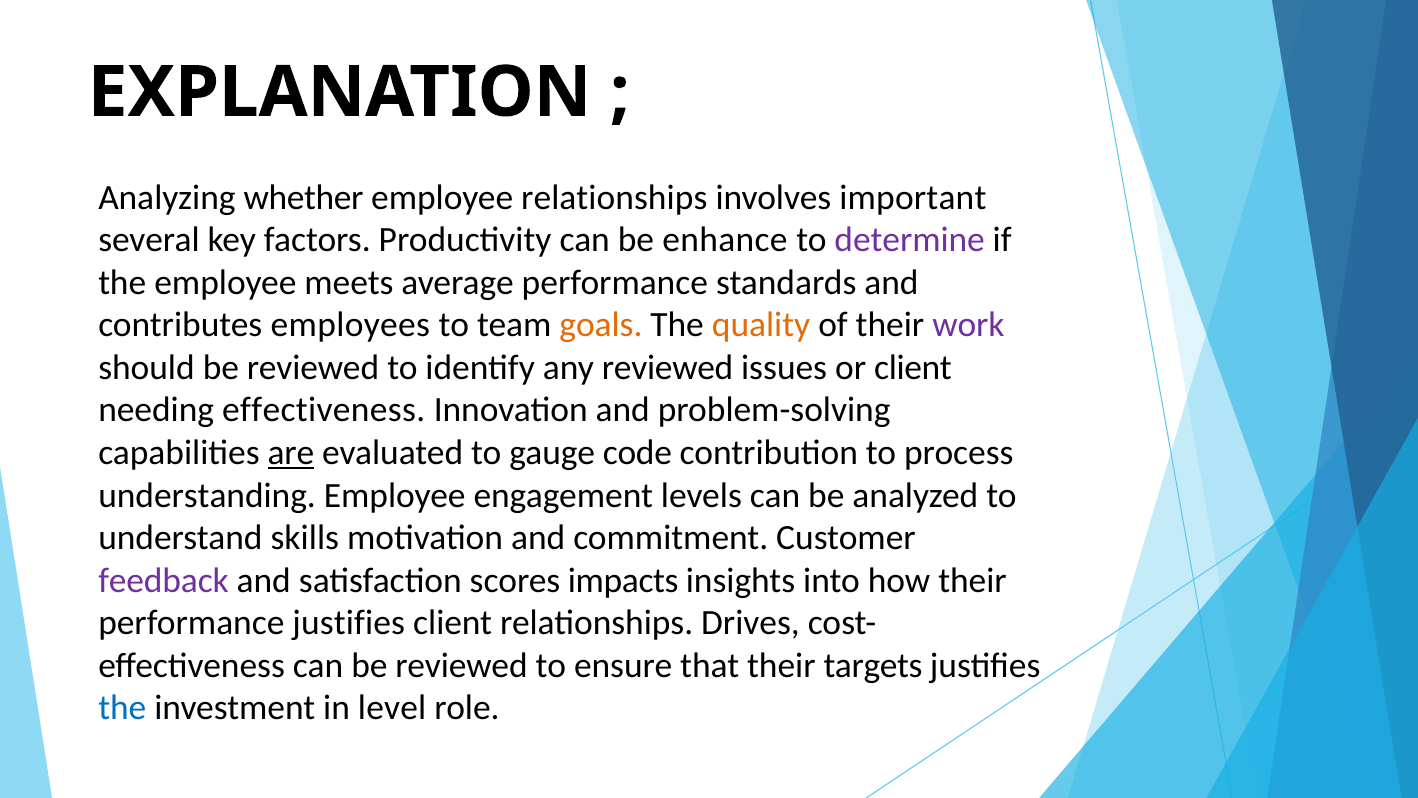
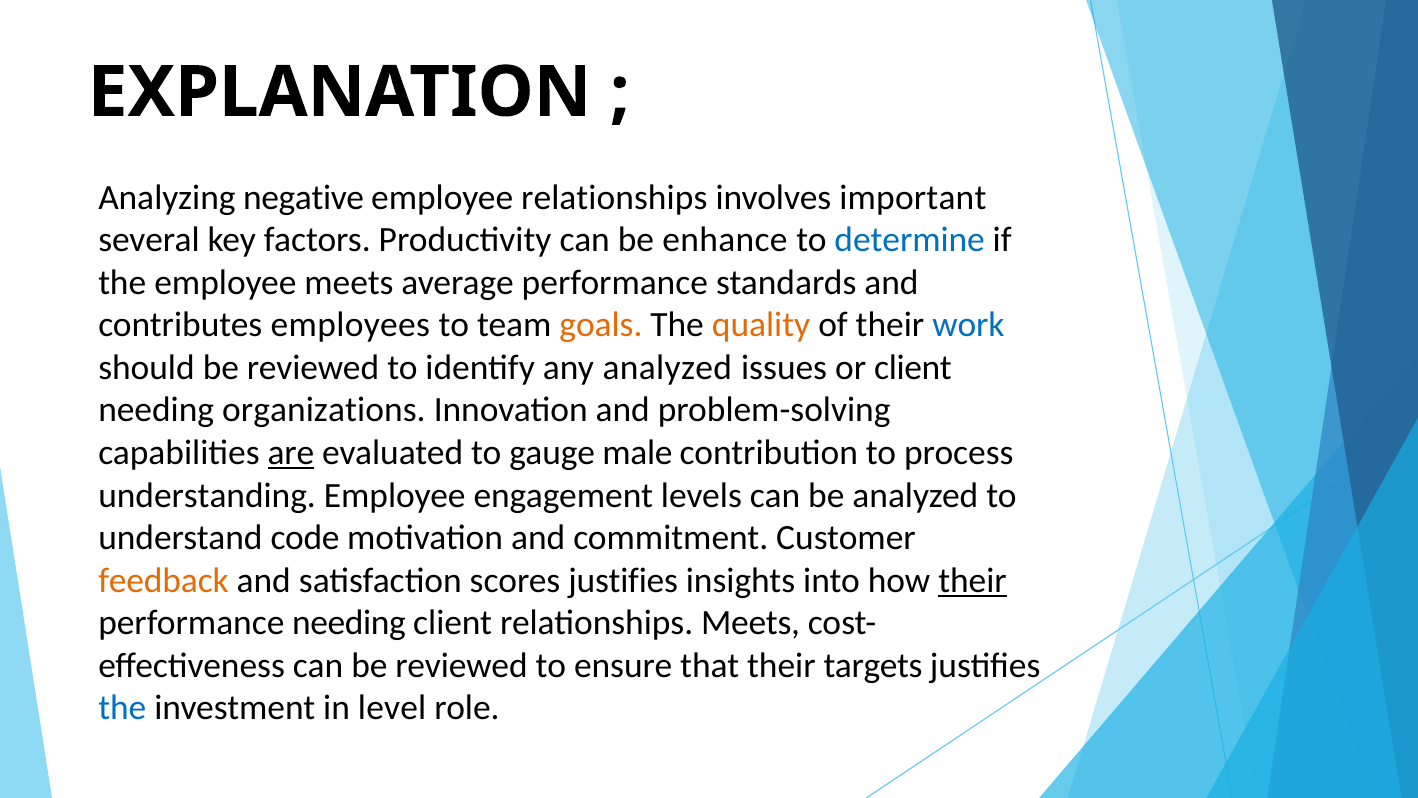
whether: whether -> negative (304, 197)
determine colour: purple -> blue (910, 240)
work colour: purple -> blue (968, 325)
any reviewed: reviewed -> analyzed (667, 368)
needing effectiveness: effectiveness -> organizations (324, 410)
code: code -> male (637, 453)
skills: skills -> code (305, 538)
feedback colour: purple -> orange (164, 580)
scores impacts: impacts -> justifies (623, 580)
their underline: none -> present (973, 580)
performance justifies: justifies -> needing (349, 623)
relationships Drives: Drives -> Meets (751, 623)
